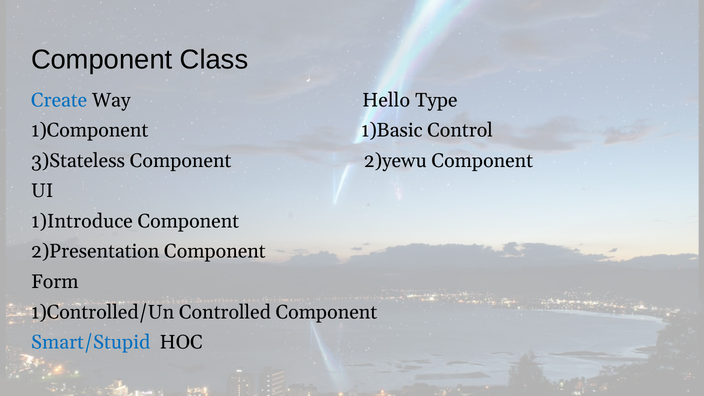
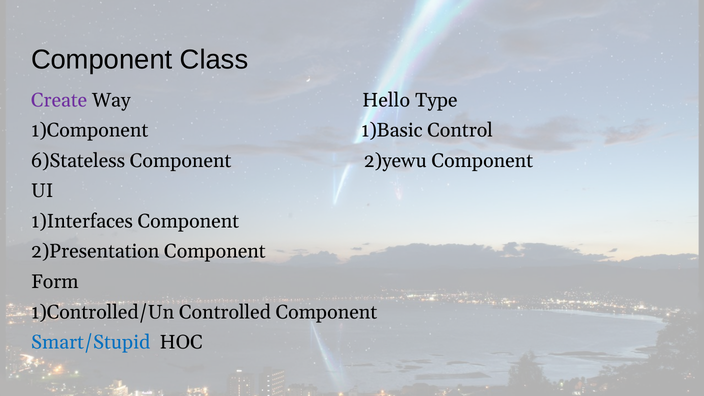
Create colour: blue -> purple (59, 100)
3)Stateless: 3)Stateless -> 6)Stateless (78, 161)
1)Introduce: 1)Introduce -> 1)Interfaces (82, 221)
